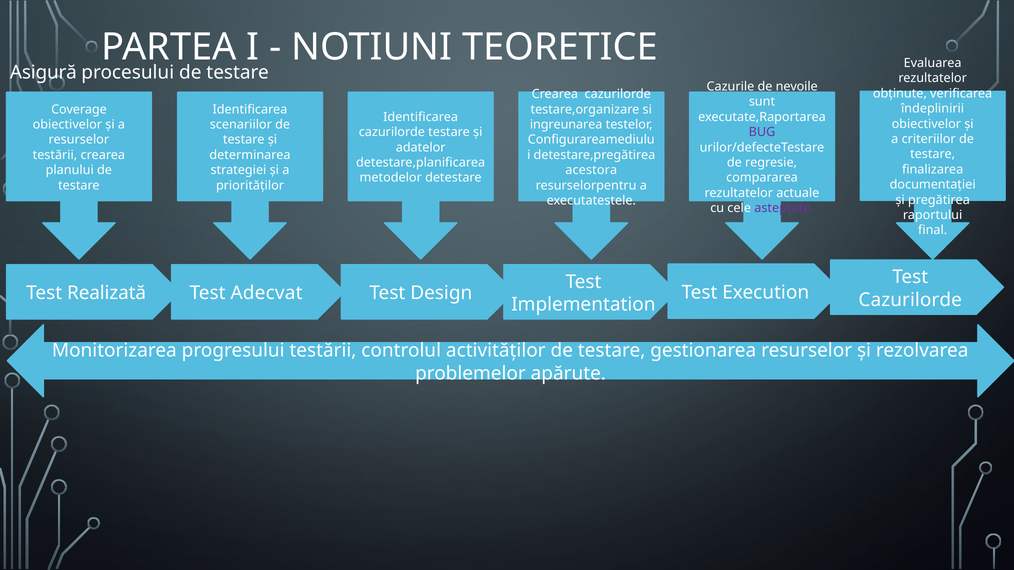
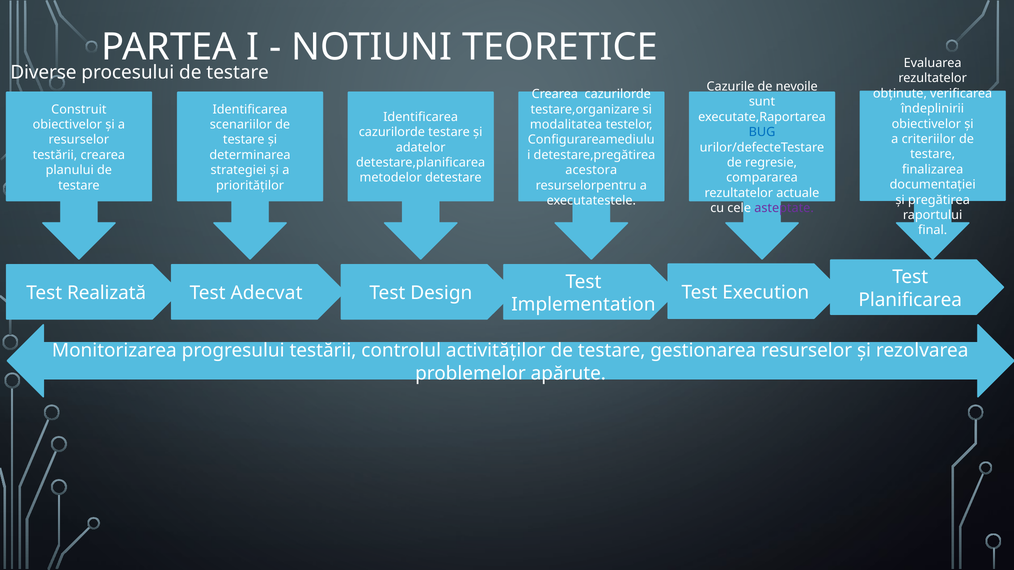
Asigură: Asigură -> Diverse (43, 72)
Coverage: Coverage -> Construit (79, 109)
ingreunarea: ingreunarea -> modalitatea (566, 125)
BUG colour: purple -> blue (762, 132)
Cazurilorde: Cazurilorde -> Planificarea (910, 300)
